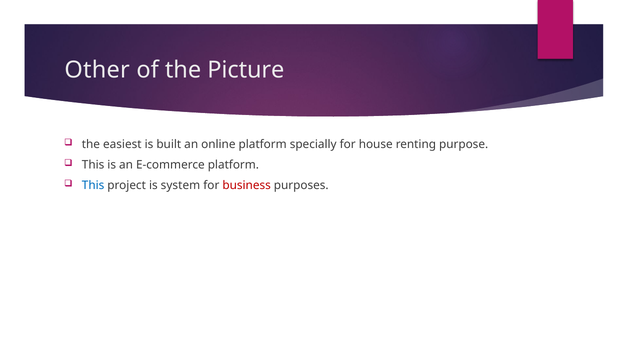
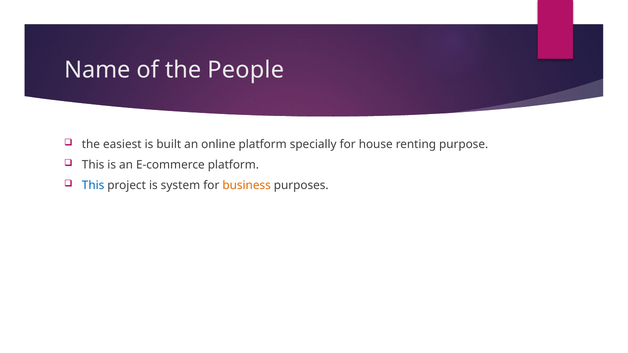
Other: Other -> Name (97, 70)
Picture: Picture -> People (246, 70)
business colour: red -> orange (247, 186)
